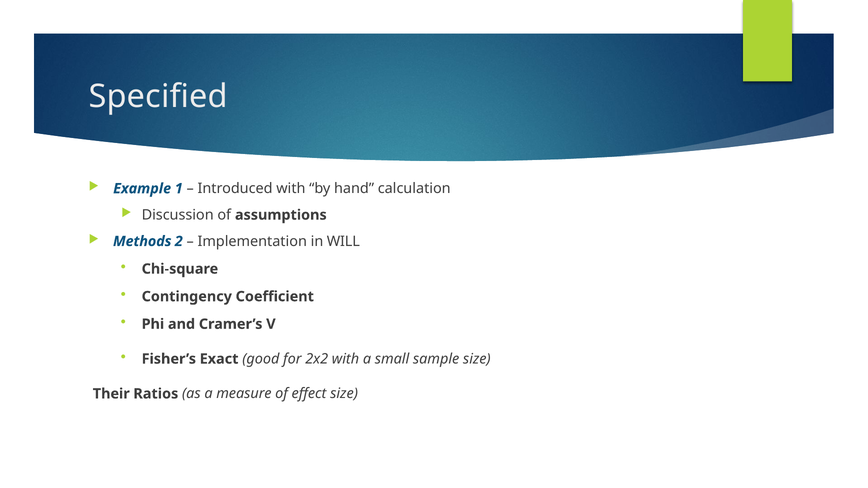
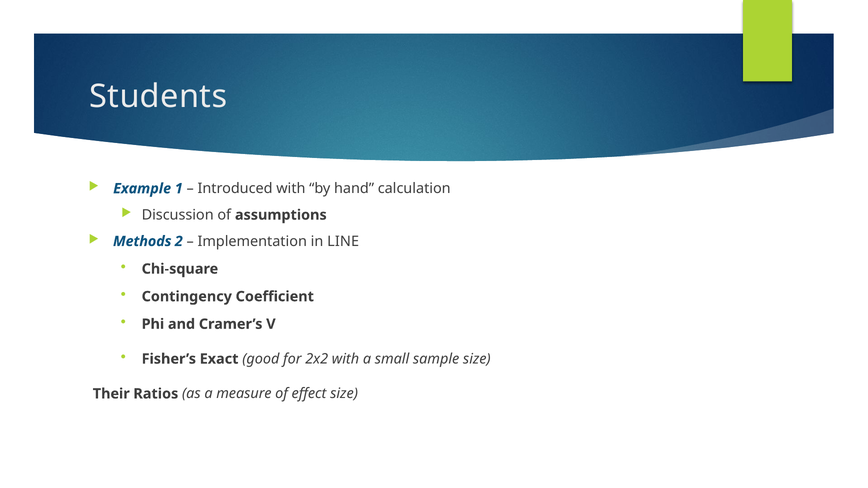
Specified: Specified -> Students (158, 97)
WILL: WILL -> LINE (343, 241)
